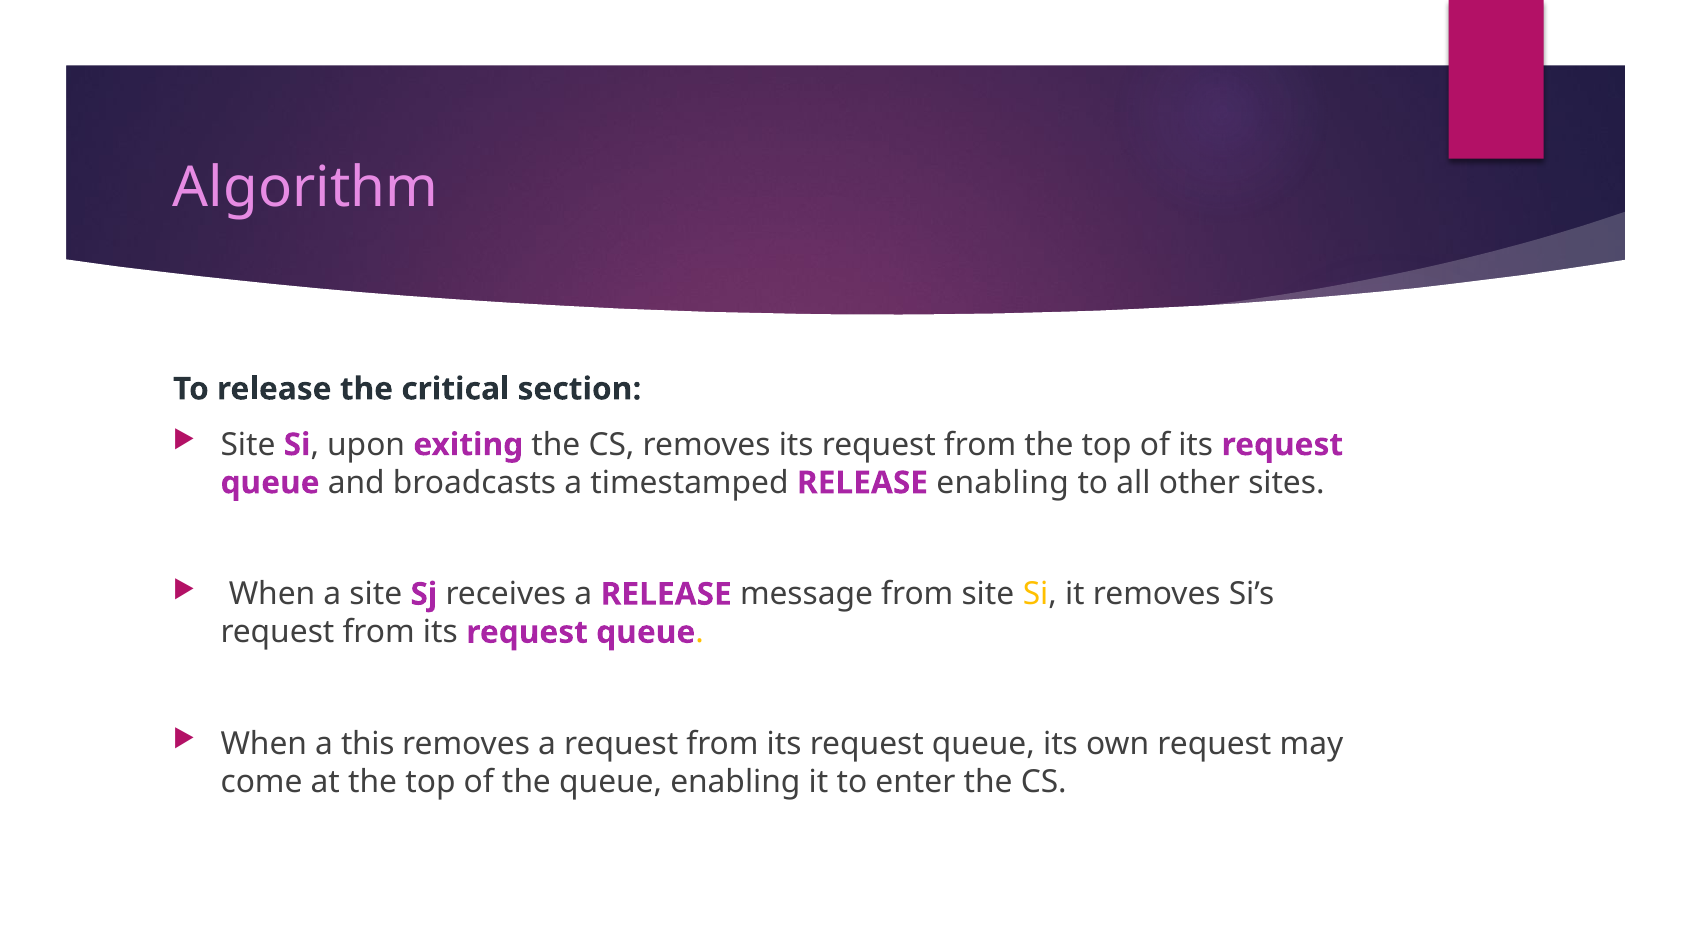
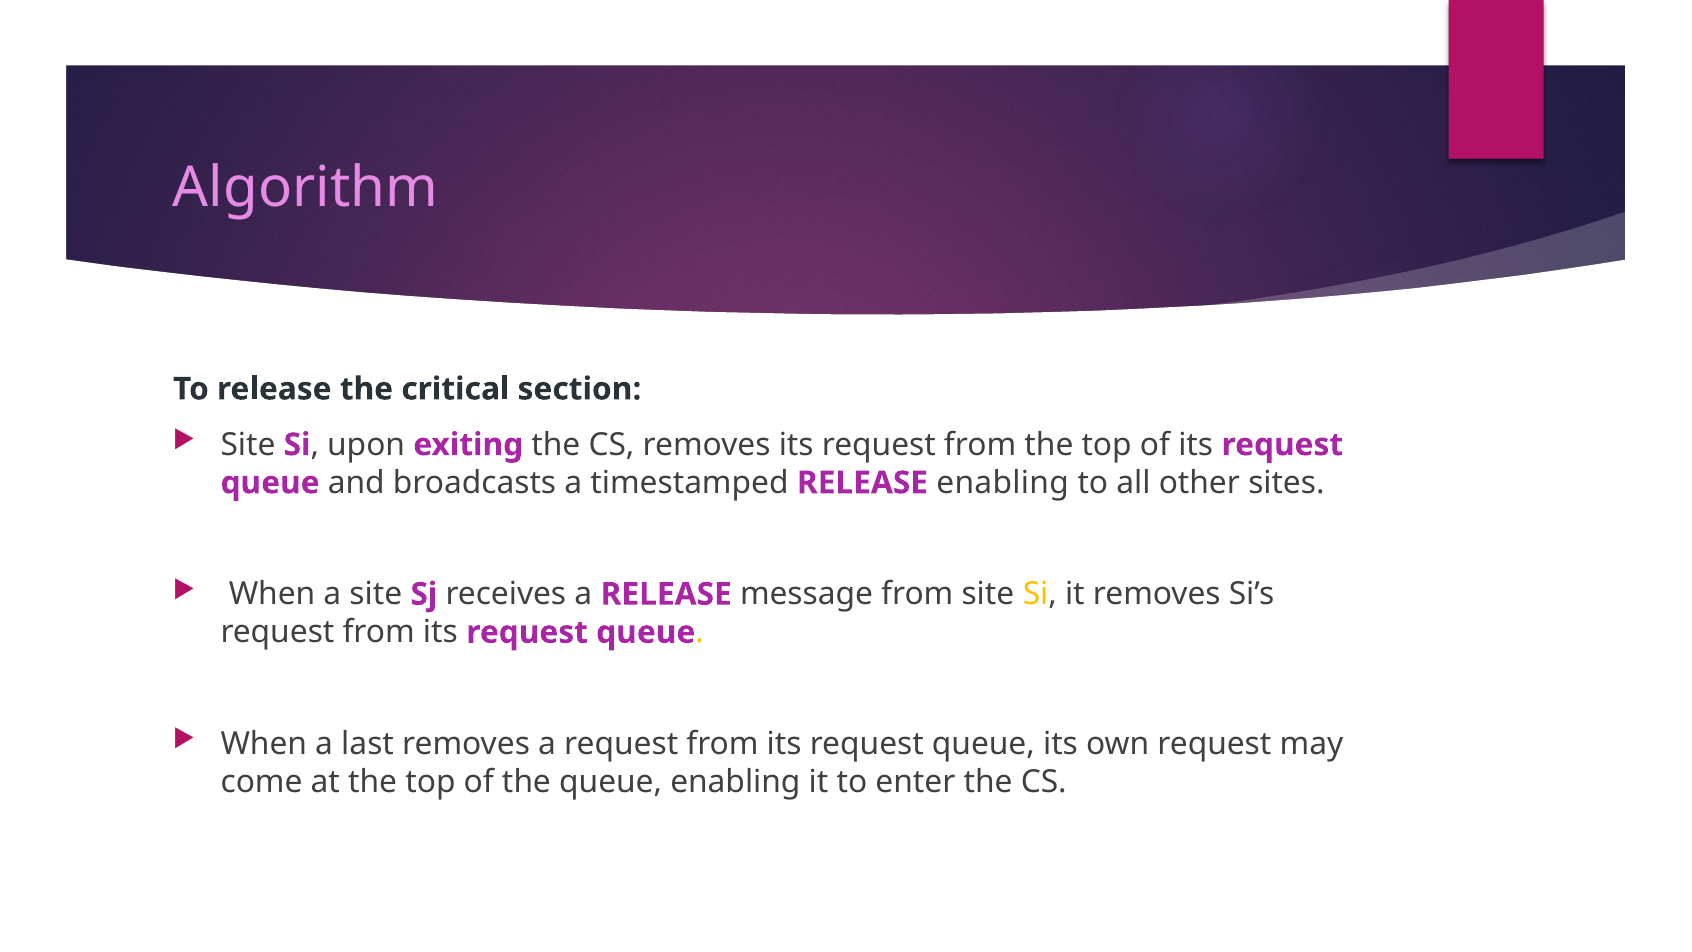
this: this -> last (368, 744)
